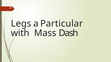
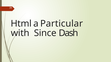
Legs: Legs -> Html (21, 24)
Mass: Mass -> Since (45, 33)
